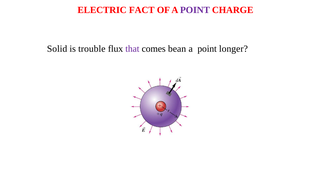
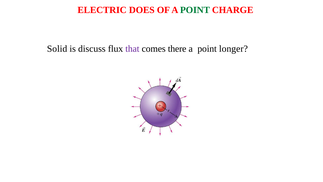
FACT: FACT -> DOES (142, 10)
POINT colour: purple -> green (195, 10)
trouble: trouble -> discuss (92, 49)
bean: bean -> there (177, 49)
